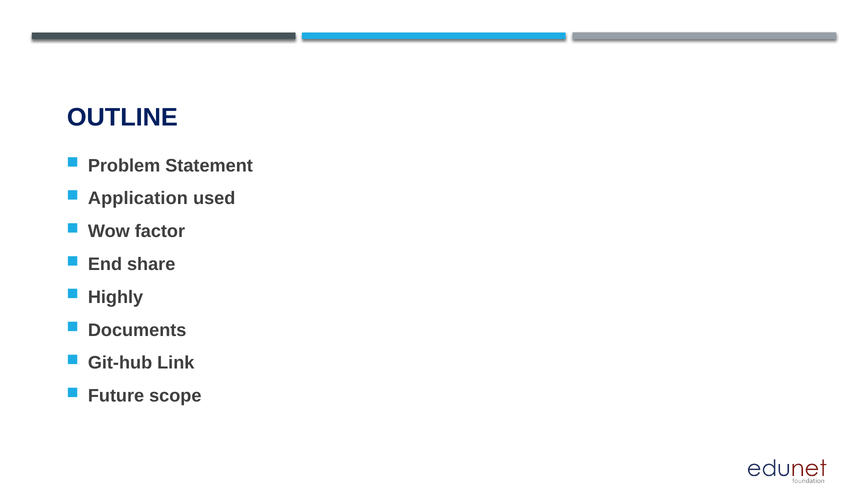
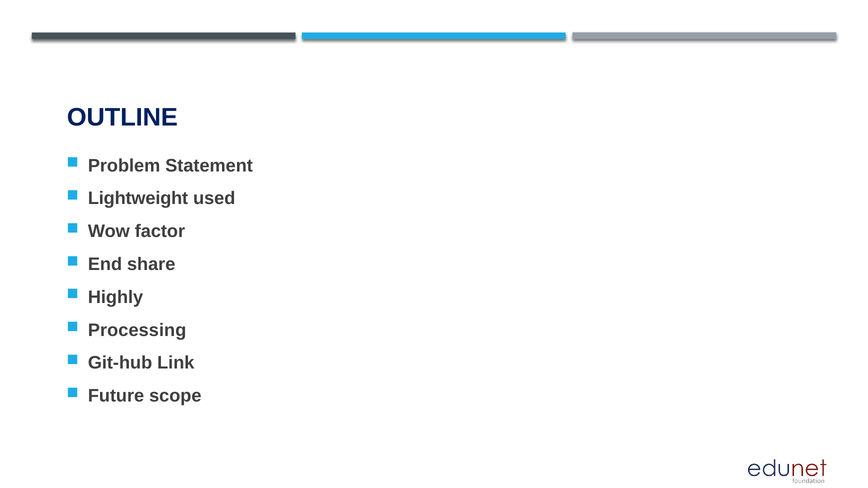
Application: Application -> Lightweight (138, 199)
Documents: Documents -> Processing (137, 330)
